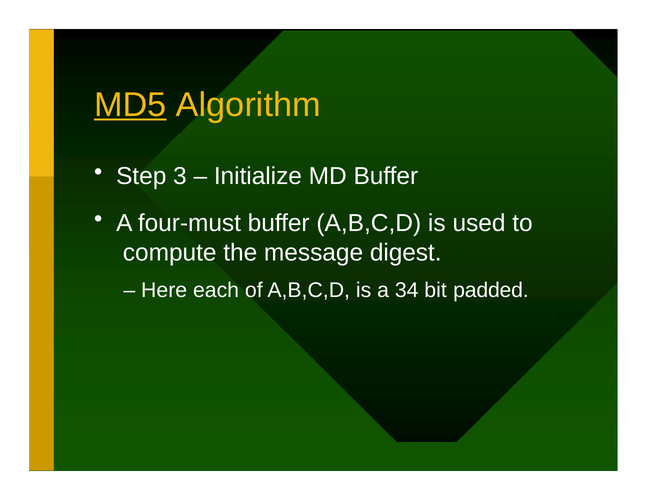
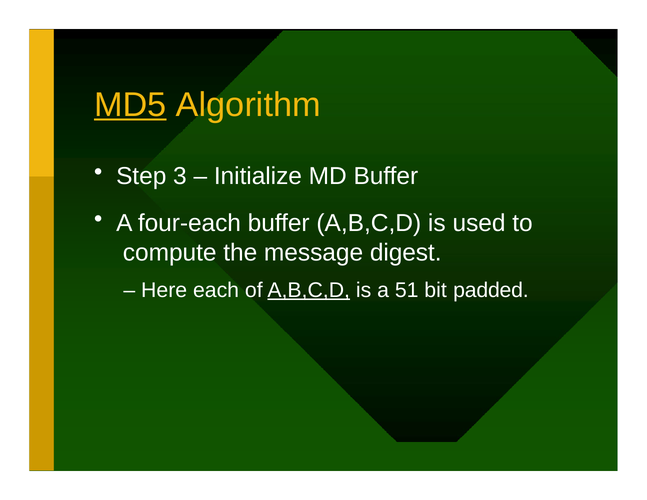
four-must: four-must -> four-each (189, 223)
A,B,C,D underline: none -> present (309, 290)
34: 34 -> 51 (407, 290)
